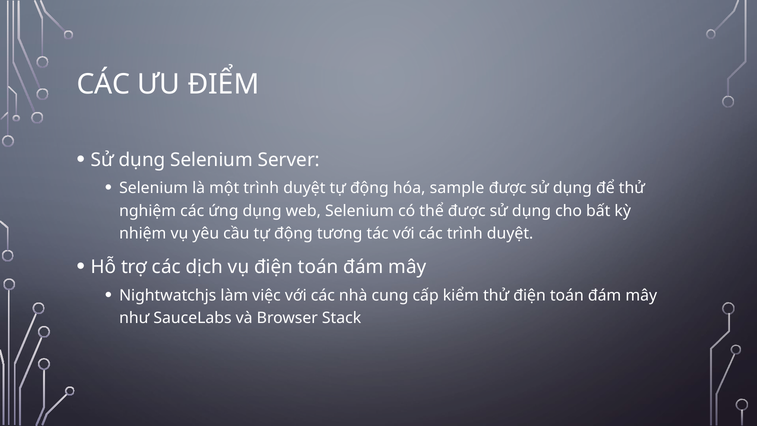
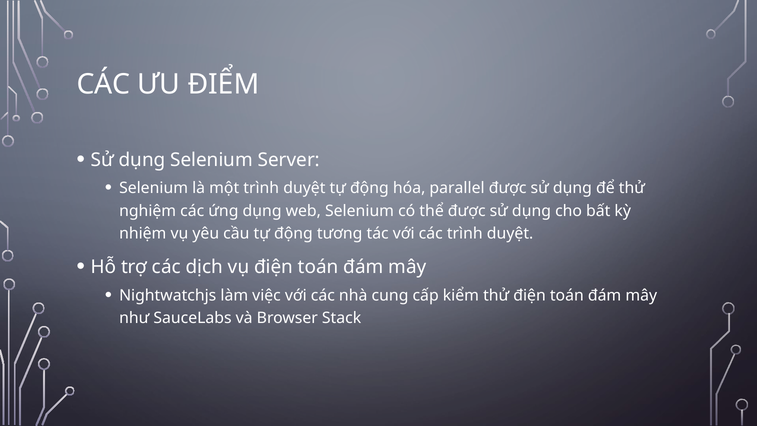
sample: sample -> parallel (457, 188)
